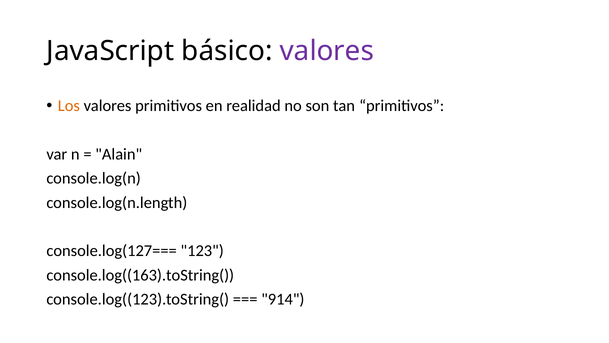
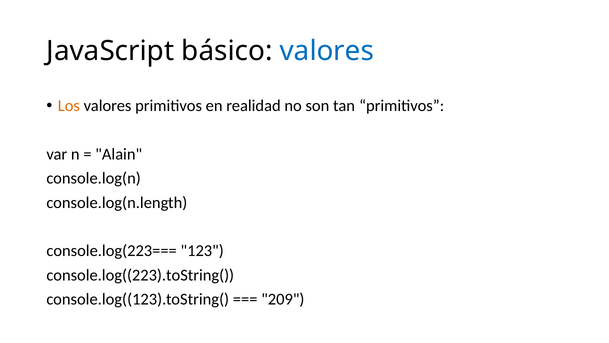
valores colour: purple -> blue (327, 51)
console.log(127===: console.log(127=== -> console.log(223=== (112, 251)
console.log((163).toString(: console.log((163).toString( -> console.log((223).toString( (140, 275)
914: 914 -> 209 (283, 299)
